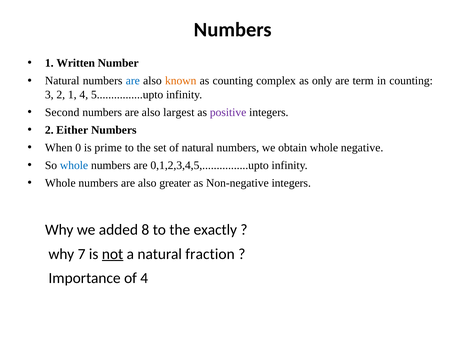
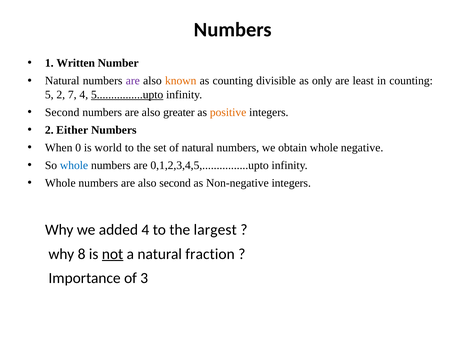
are colour: blue -> purple (133, 81)
complex: complex -> divisible (276, 81)
term: term -> least (363, 81)
3: 3 -> 5 (49, 95)
2 1: 1 -> 7 (72, 95)
5................upto underline: none -> present (127, 95)
largest: largest -> greater (179, 112)
positive colour: purple -> orange (228, 112)
prime: prime -> world (108, 148)
also greater: greater -> second (175, 183)
added 8: 8 -> 4 (145, 229)
exactly: exactly -> largest (215, 229)
7: 7 -> 8 (82, 254)
of 4: 4 -> 3 (144, 278)
